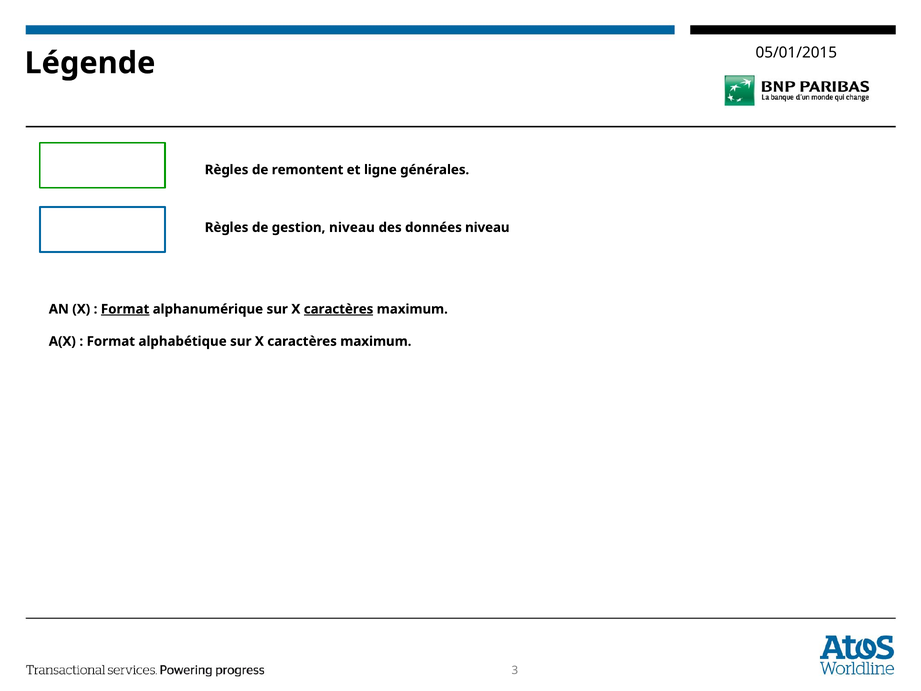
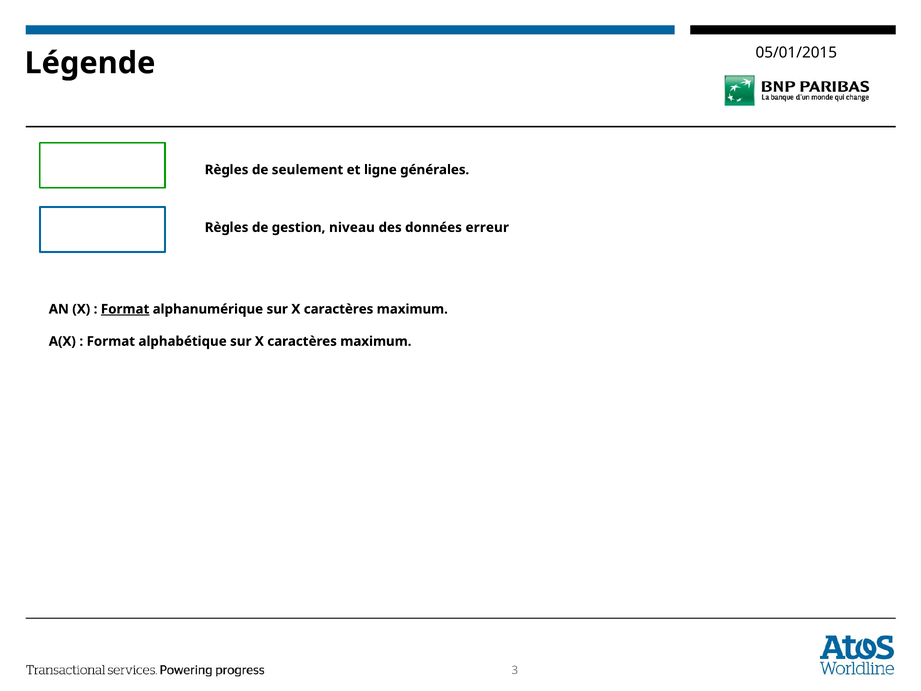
remontent: remontent -> seulement (307, 170)
données niveau: niveau -> erreur (487, 227)
caractères underline: present -> none (339, 309)
